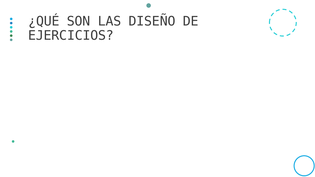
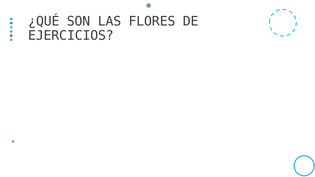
DISEÑO: DISEÑO -> FLORES (152, 21)
